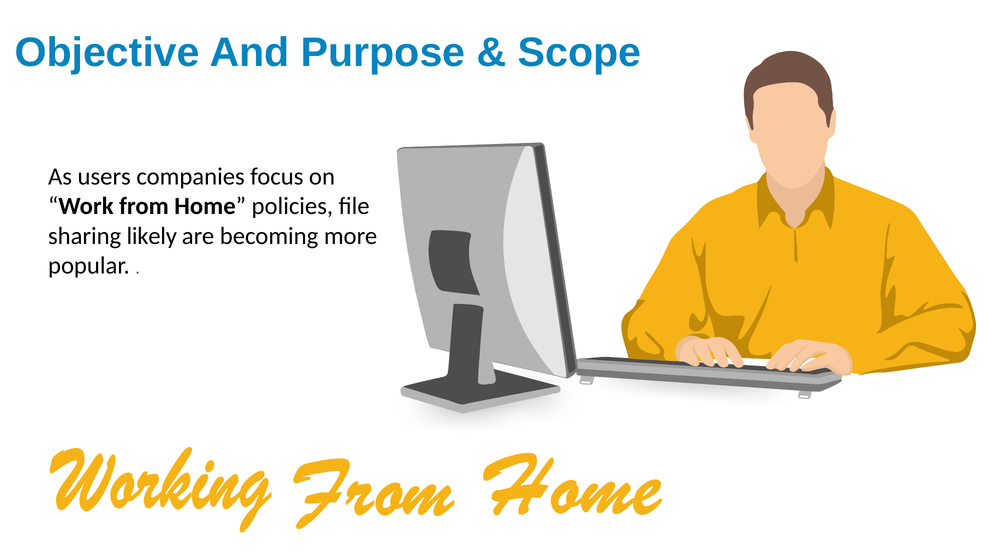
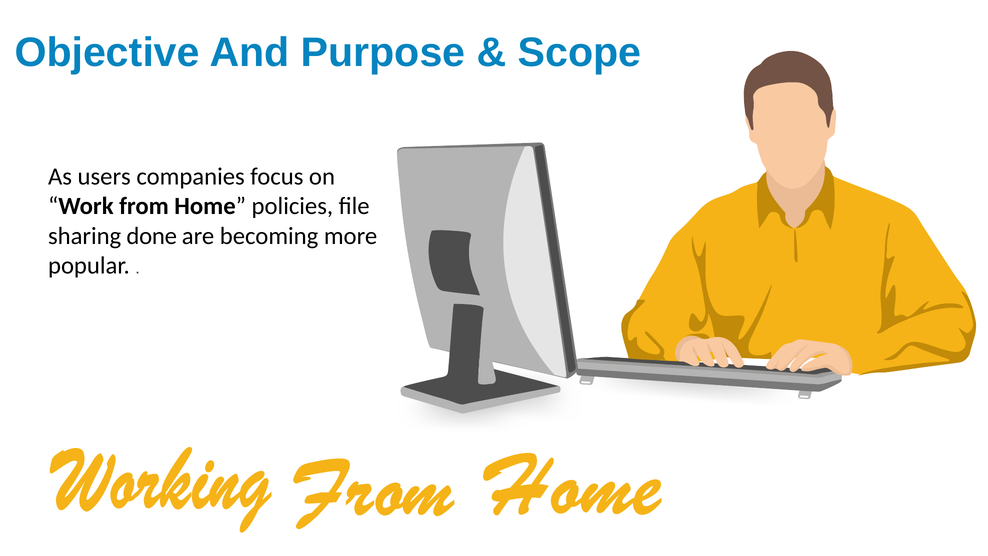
likely: likely -> done (152, 236)
